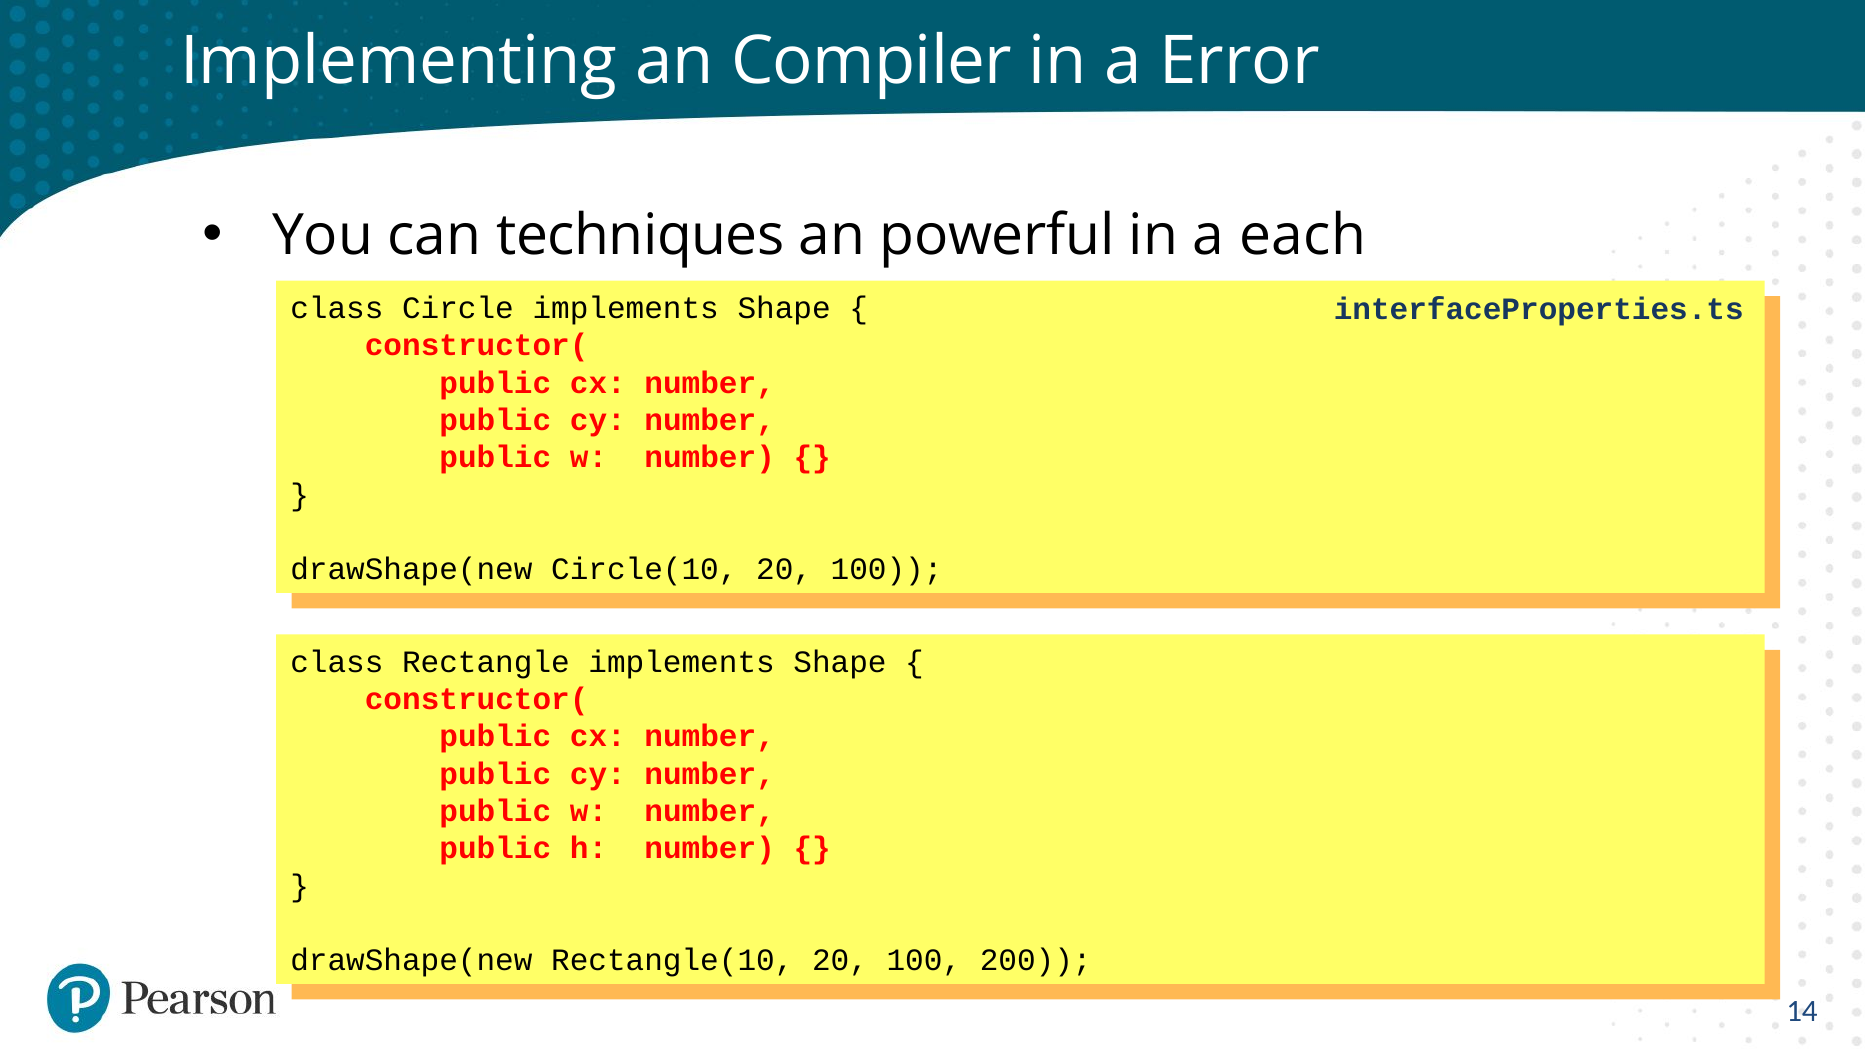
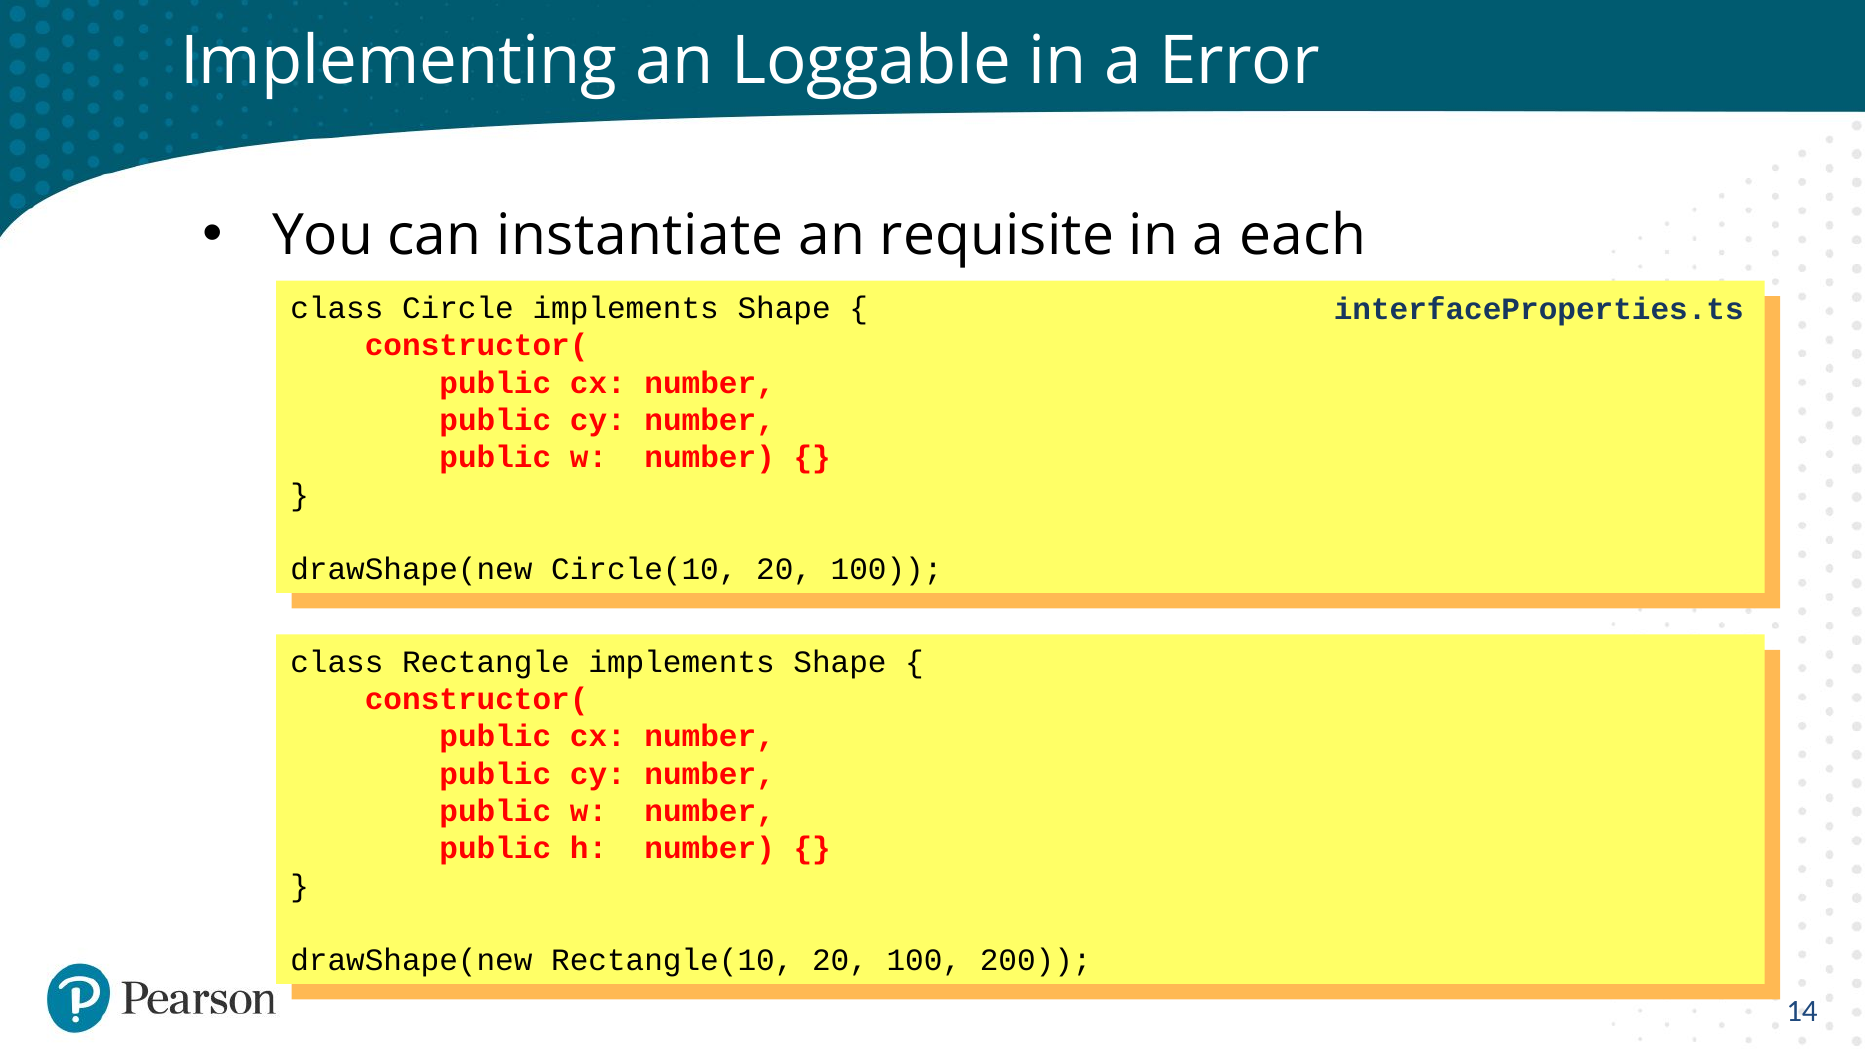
Compiler: Compiler -> Loggable (871, 62)
techniques: techniques -> instantiate (640, 236)
powerful: powerful -> requisite (997, 236)
